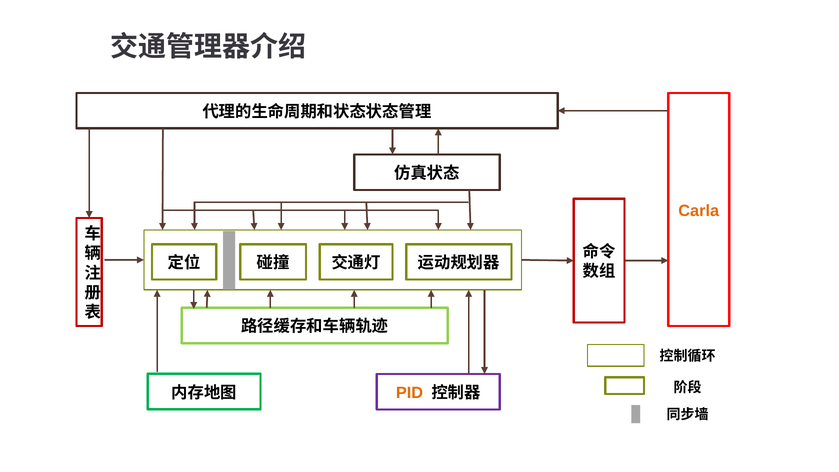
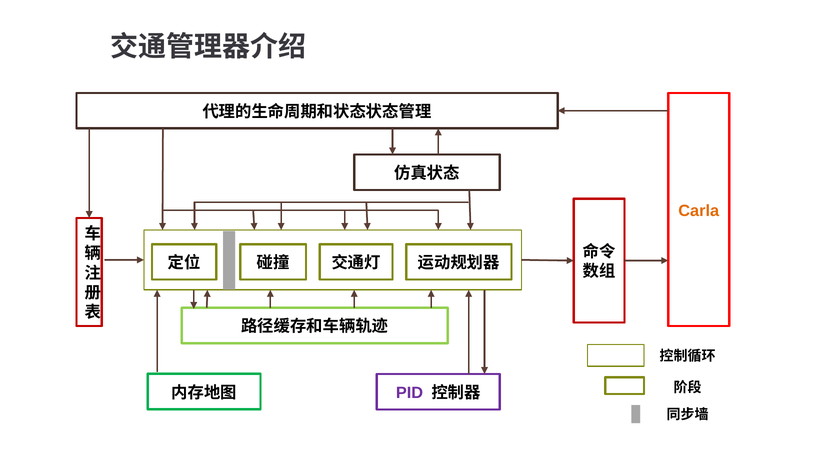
PID colour: orange -> purple (409, 393)
